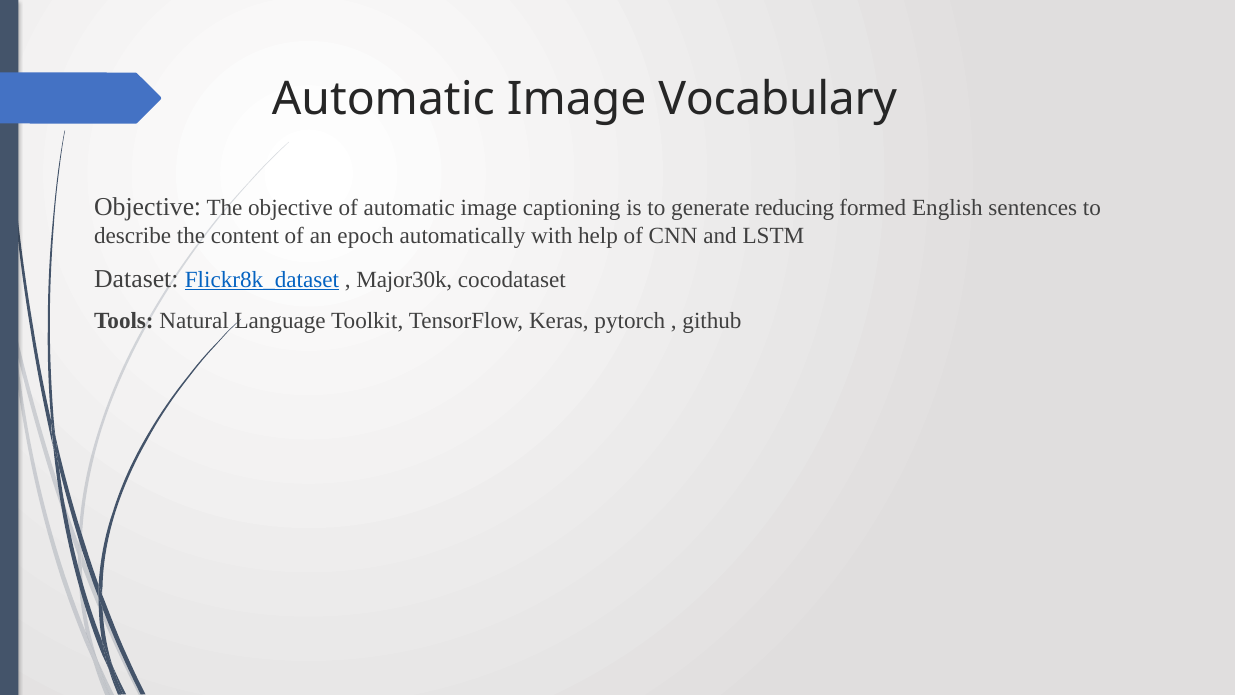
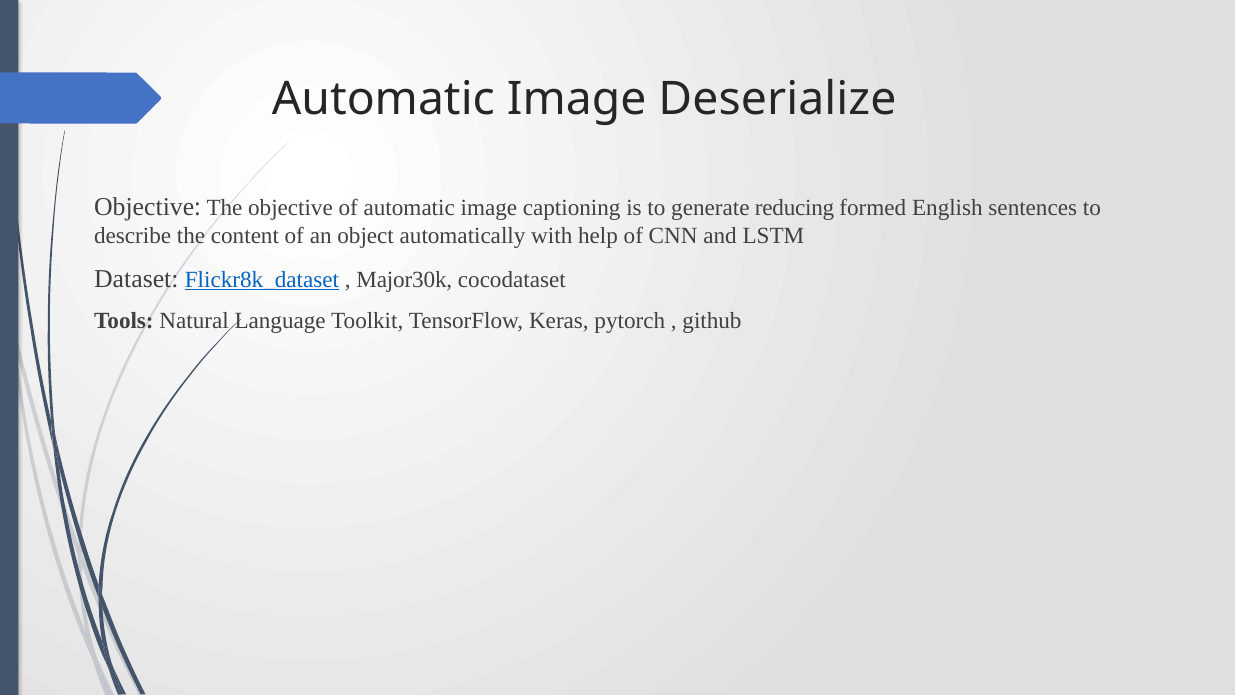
Vocabulary: Vocabulary -> Deserialize (777, 99)
epoch: epoch -> object (366, 236)
